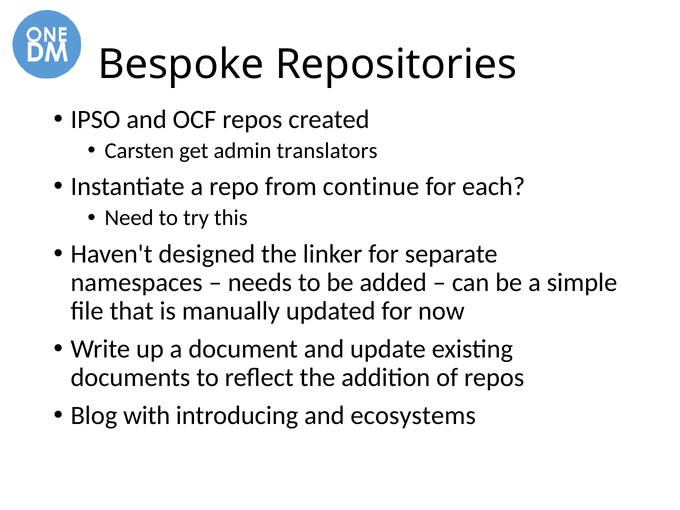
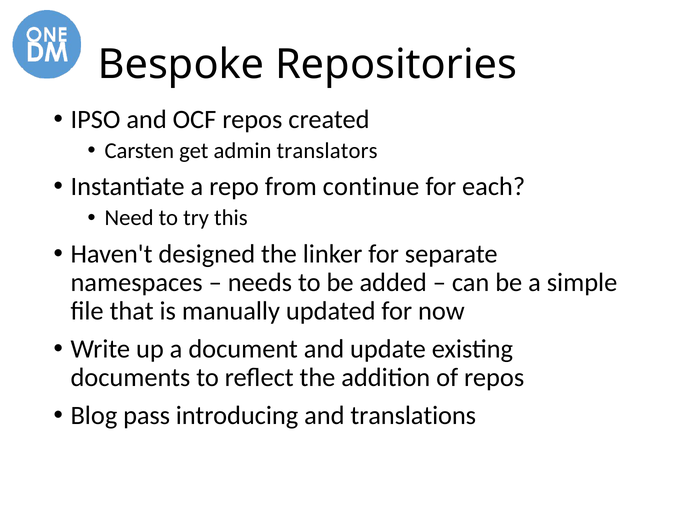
with: with -> pass (147, 416)
ecosystems: ecosystems -> translations (413, 416)
